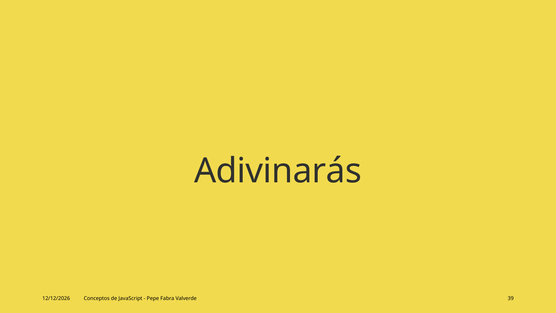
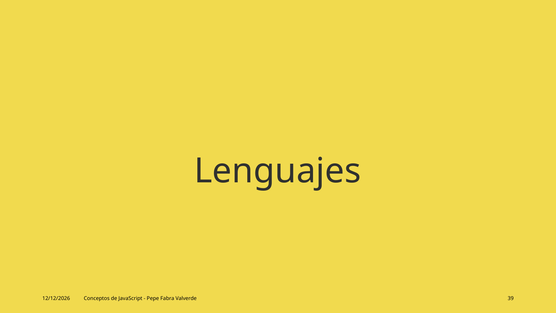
Adivinarás: Adivinarás -> Lenguajes (278, 171)
